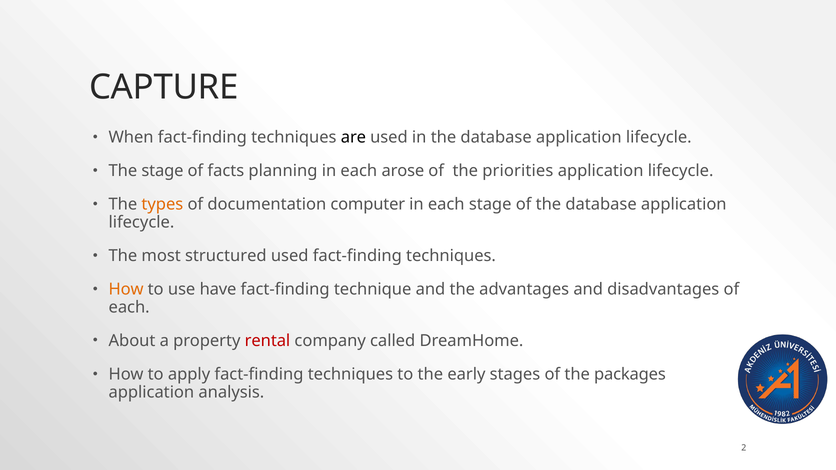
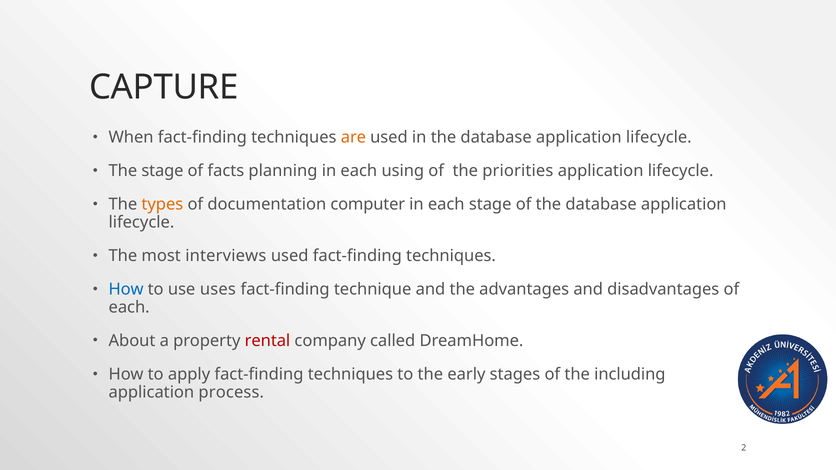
are colour: black -> orange (353, 137)
arose: arose -> using (403, 171)
structured: structured -> interviews (226, 256)
How colour: orange -> blue (126, 290)
have: have -> uses (218, 290)
packages: packages -> including (630, 374)
analysis: analysis -> process (231, 392)
